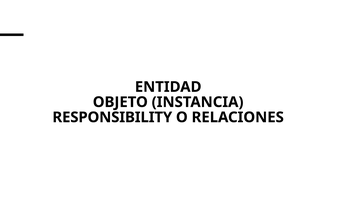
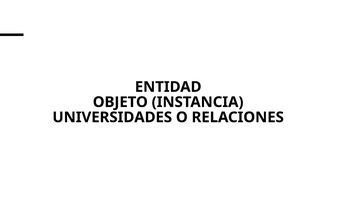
RESPONSIBILITY: RESPONSIBILITY -> UNIVERSIDADES (112, 117)
